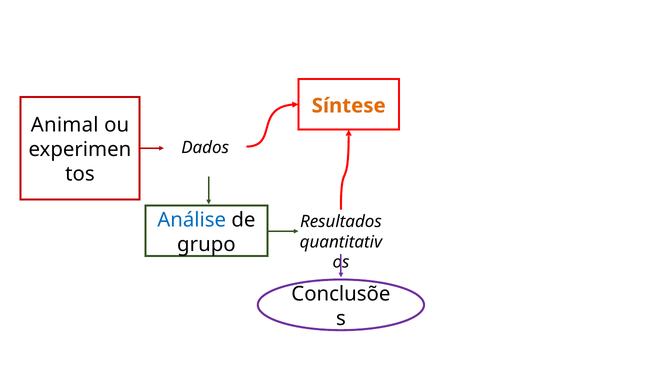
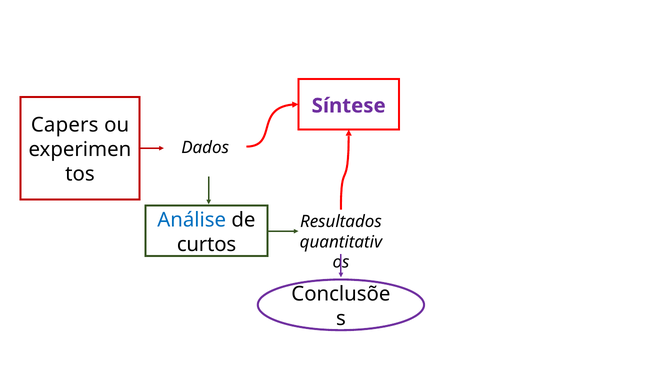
Síntese colour: orange -> purple (349, 106)
Animal: Animal -> Capers (65, 125)
grupo: grupo -> curtos (207, 245)
